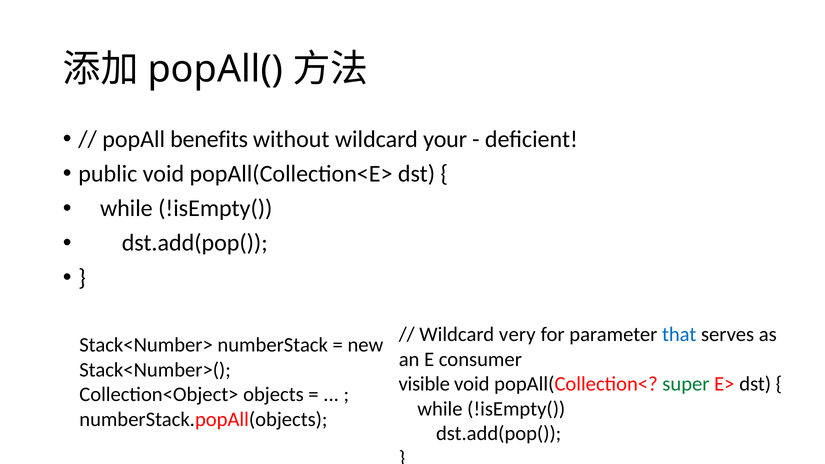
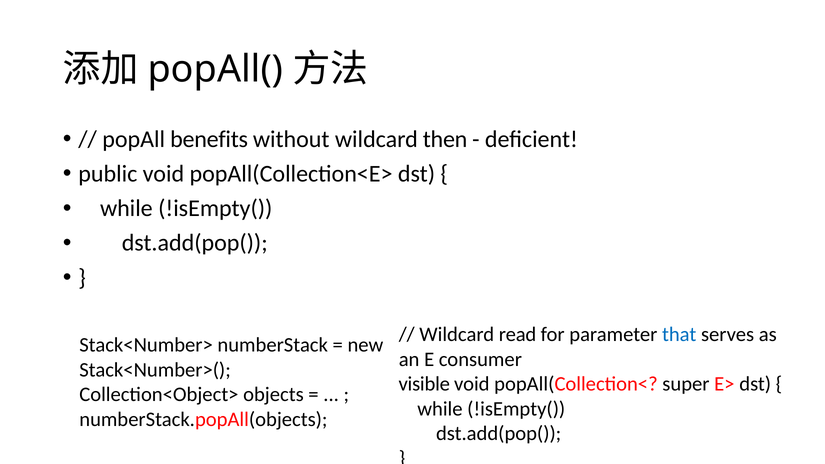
your: your -> then (445, 139)
very: very -> read (518, 335)
super colour: green -> black (686, 384)
